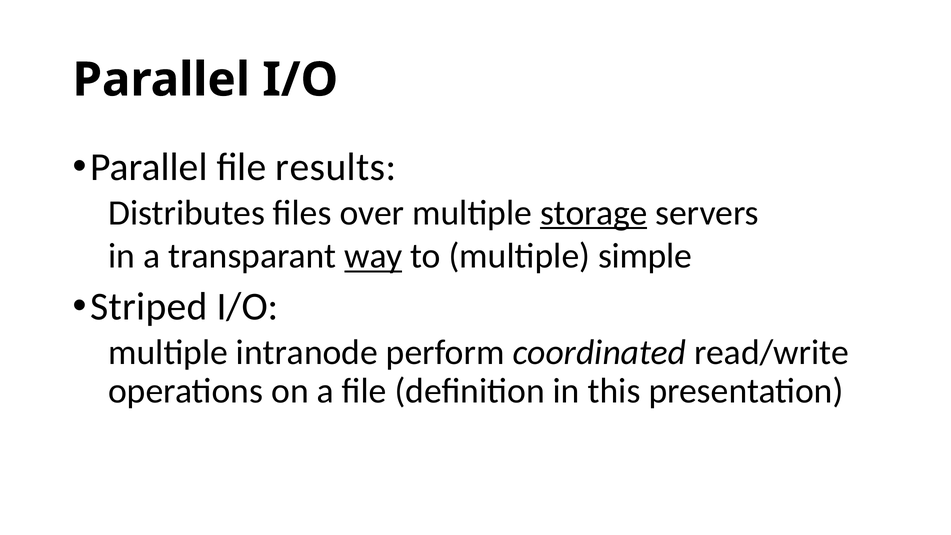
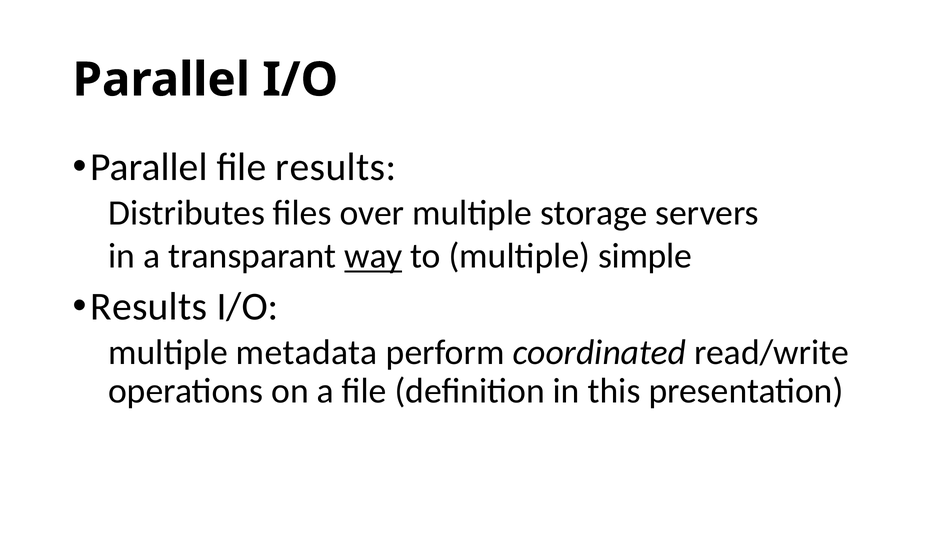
storage underline: present -> none (594, 213)
Striped: Striped -> Results (149, 307)
intranode: intranode -> metadata (307, 352)
